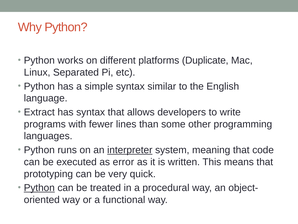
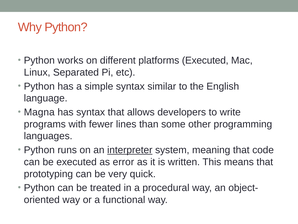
platforms Duplicate: Duplicate -> Executed (205, 60)
Extract: Extract -> Magna (39, 112)
Python underline: present -> none (39, 187)
